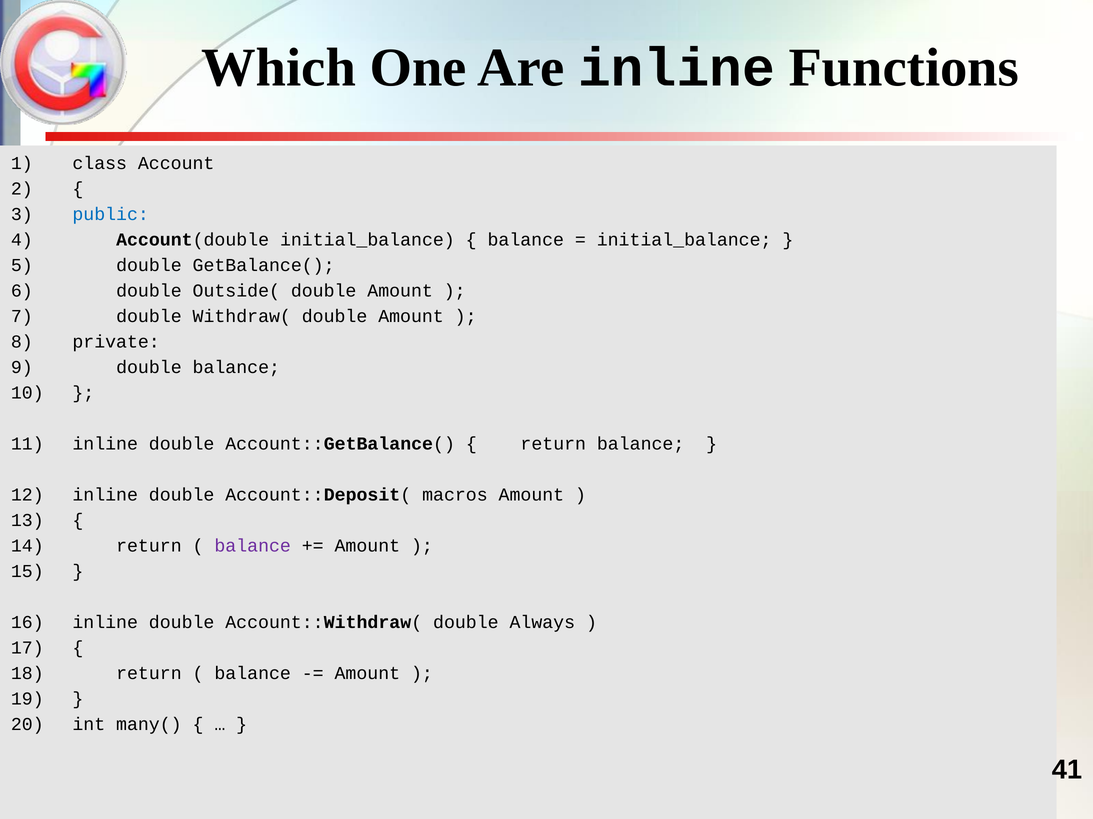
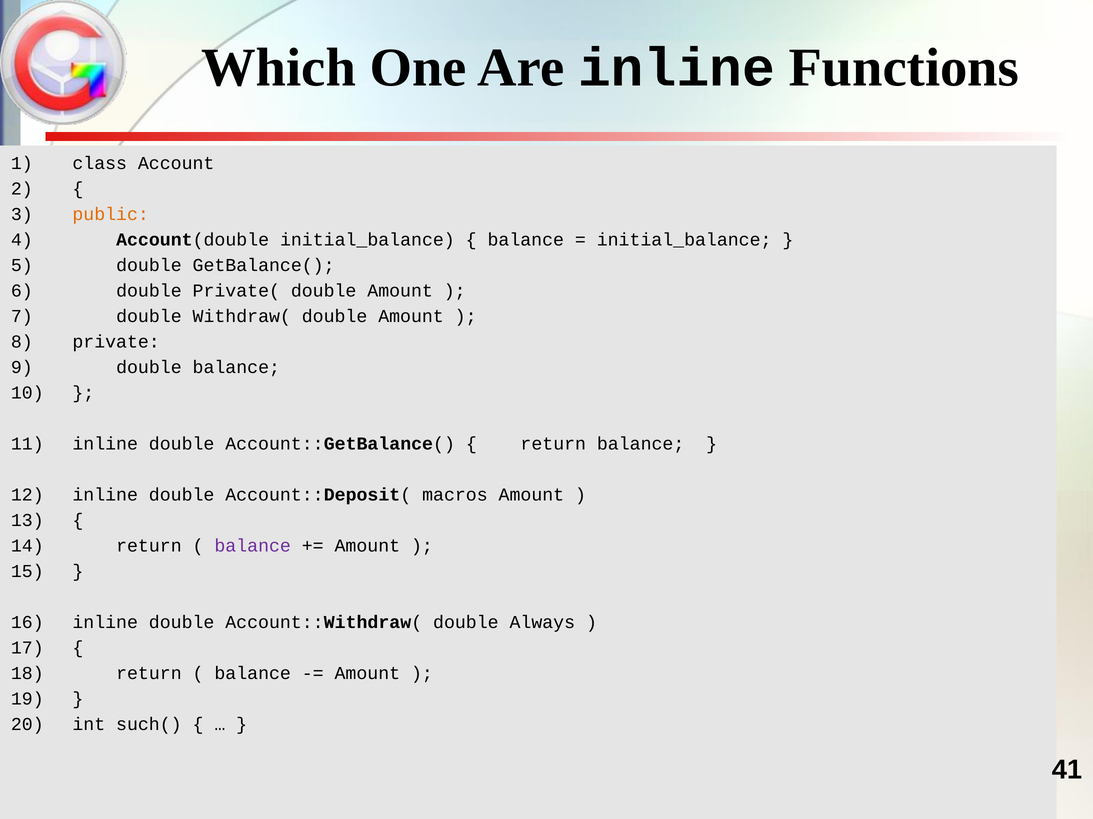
public colour: blue -> orange (111, 214)
Outside(: Outside( -> Private( (236, 291)
many(: many( -> such( (149, 725)
